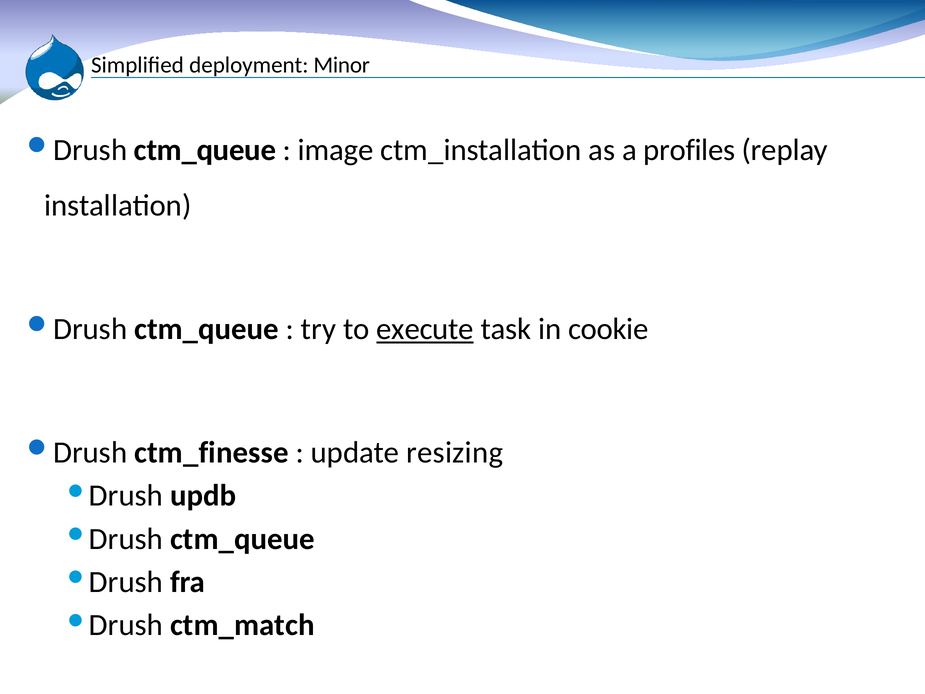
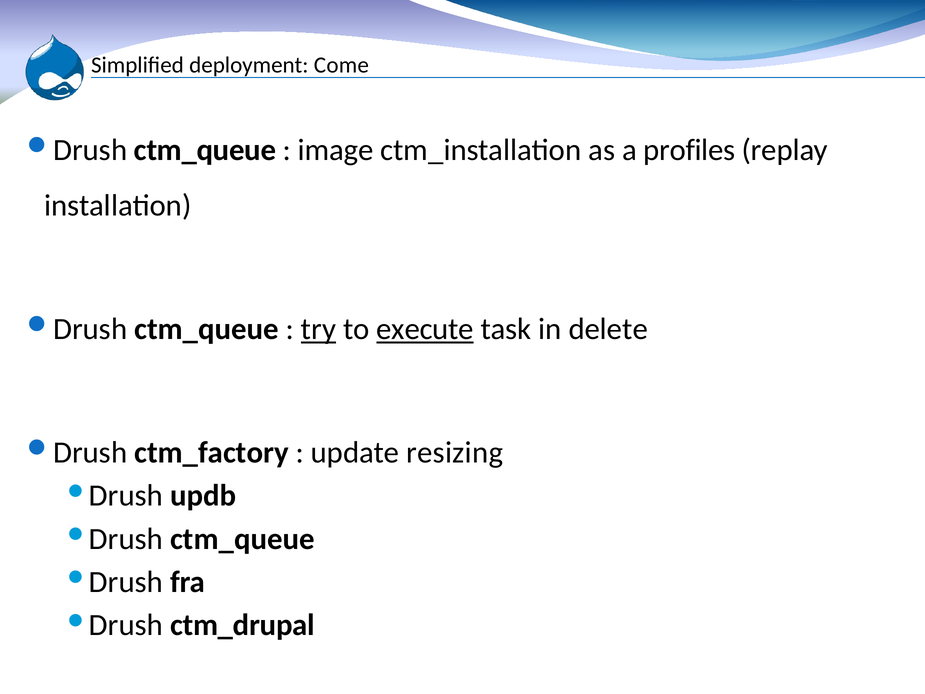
Minor: Minor -> Come (341, 65)
try underline: none -> present (318, 329)
cookie: cookie -> delete (608, 329)
ctm_finesse: ctm_finesse -> ctm_factory (211, 452)
ctm_match: ctm_match -> ctm_drupal (242, 625)
